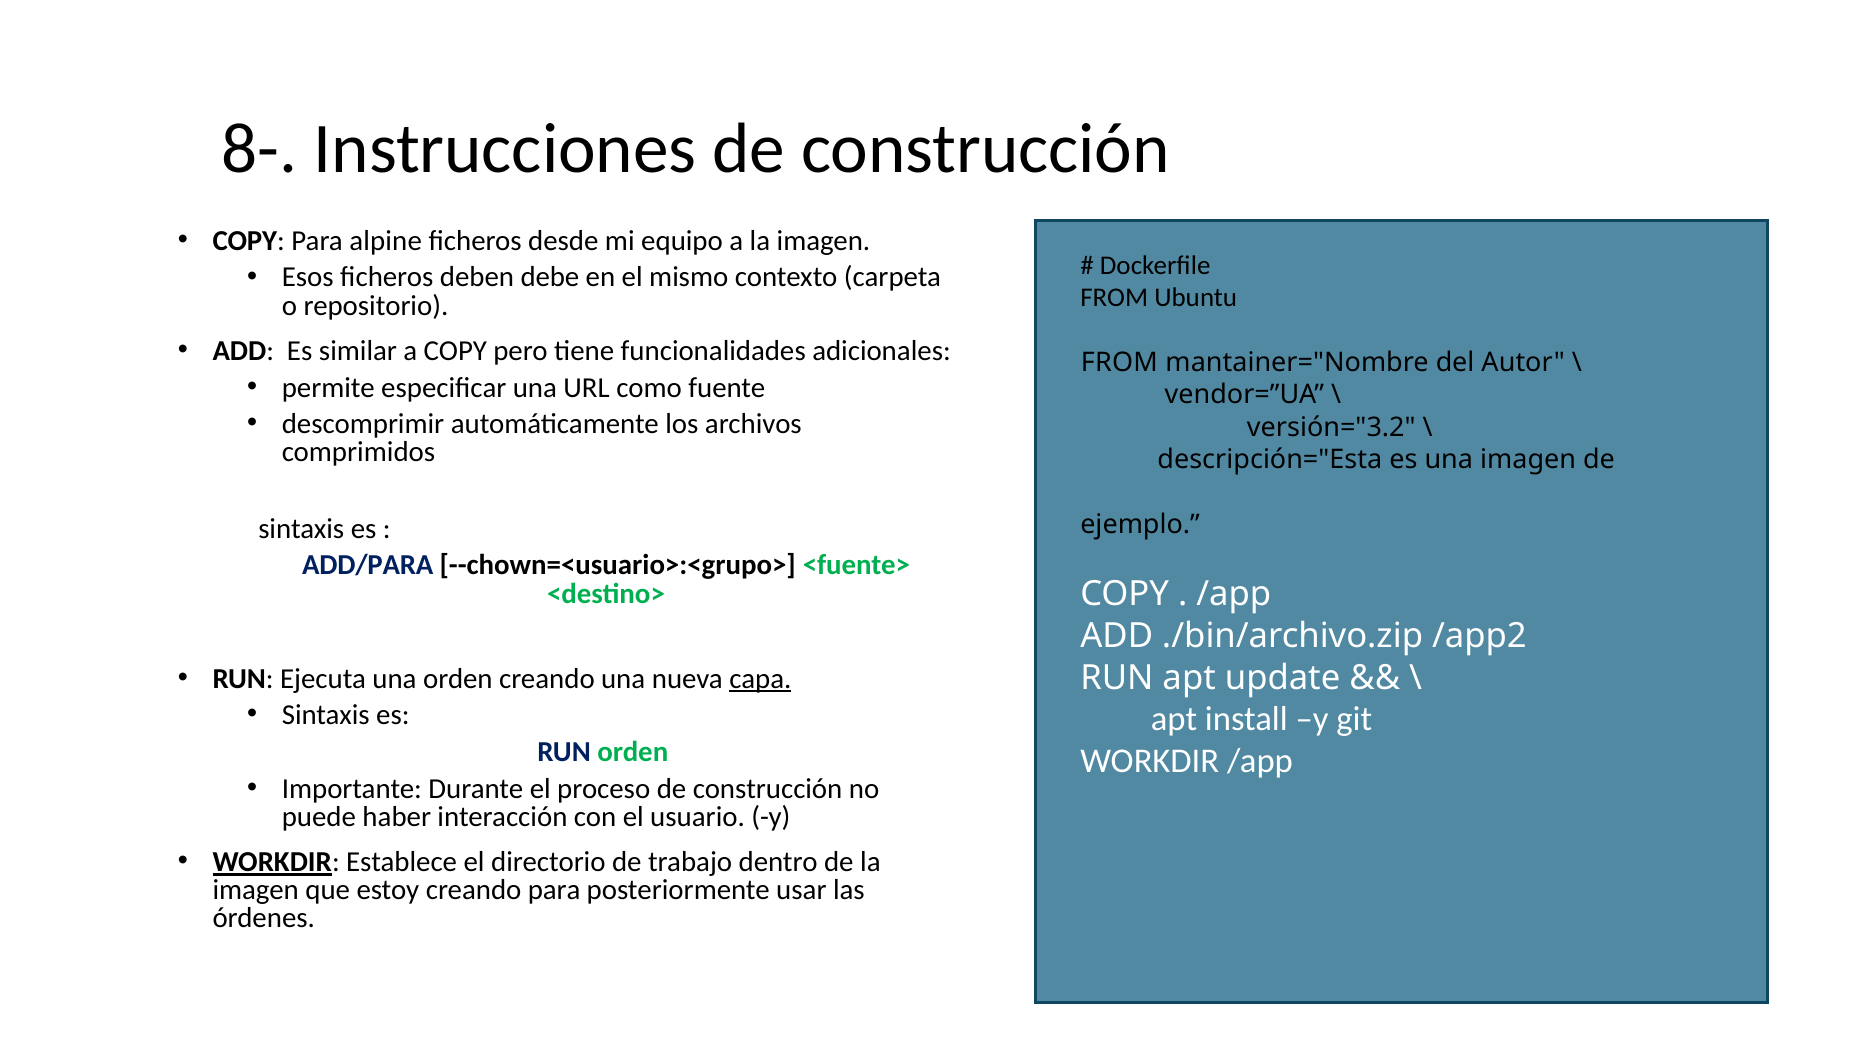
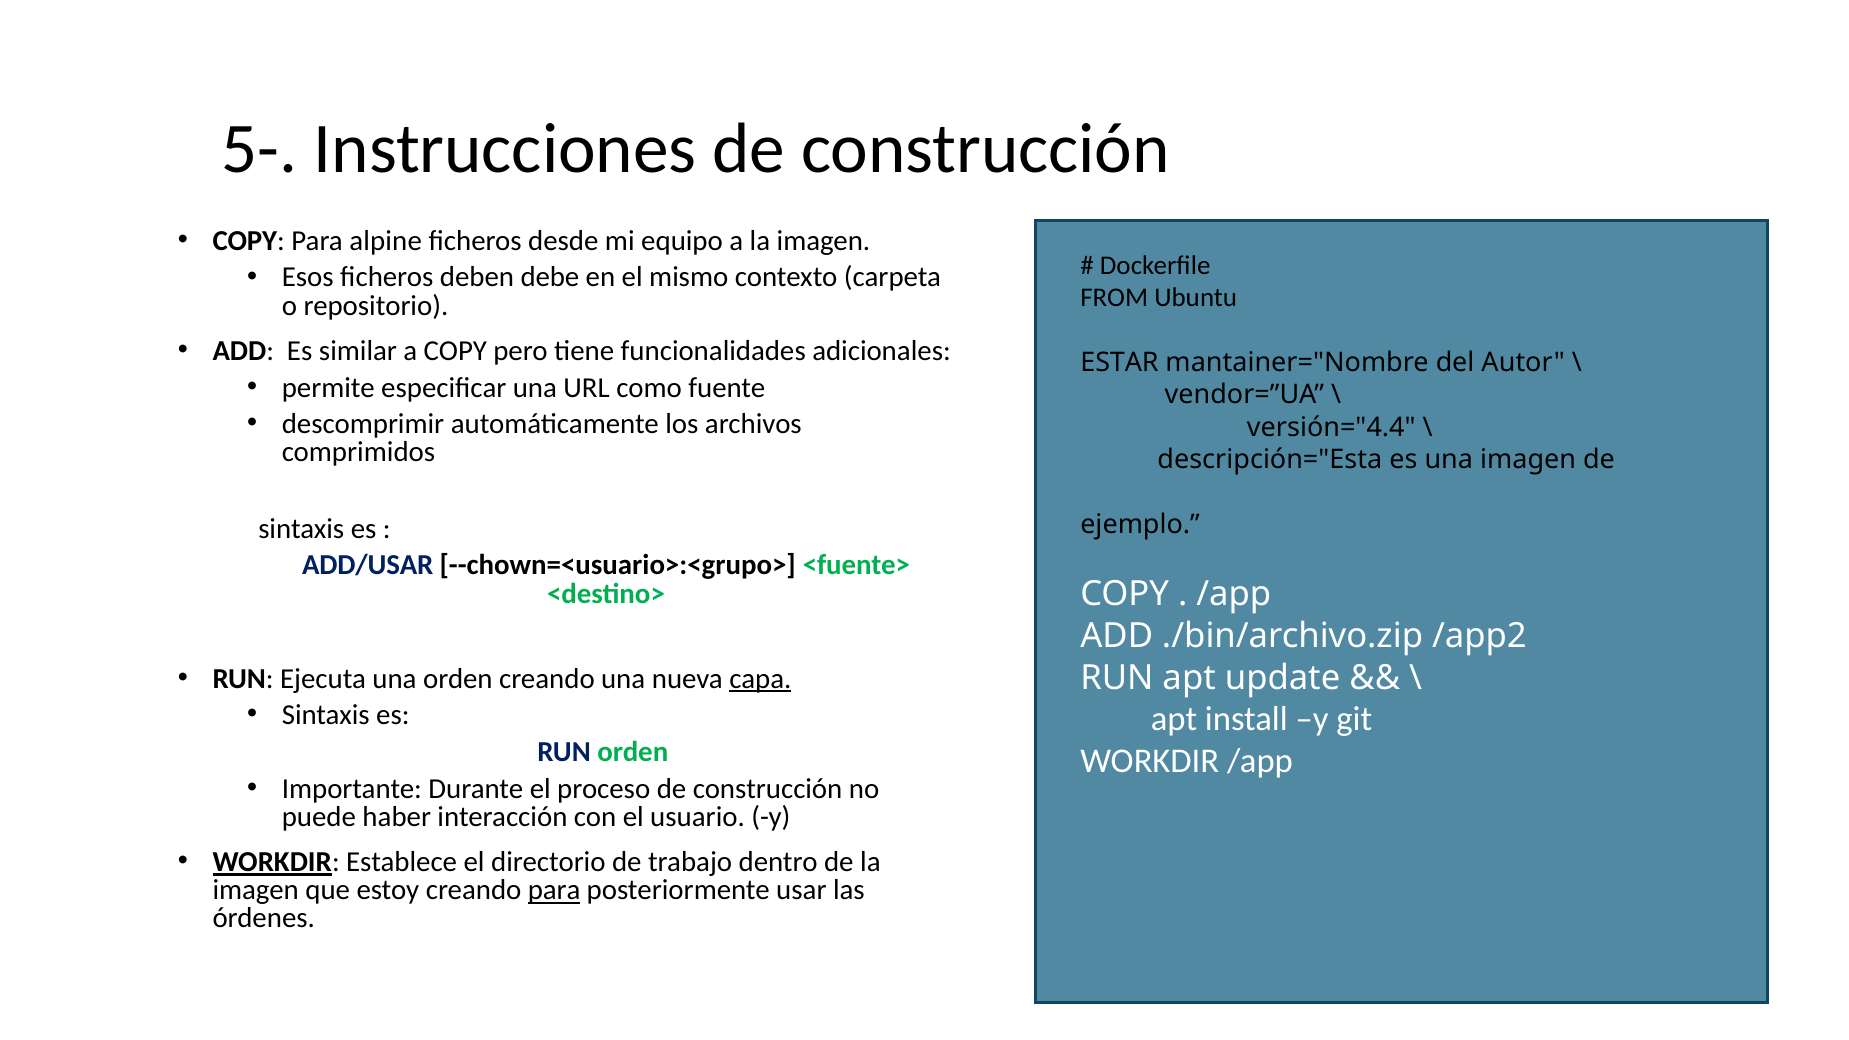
8-: 8- -> 5- (260, 149)
FROM: FROM -> ESTAR (1120, 363)
versión="3.2: versión="3.2 -> versión="4.4 (1331, 427)
ADD/PARA: ADD/PARA -> ADD/USAR (368, 565)
para underline: none -> present (554, 890)
